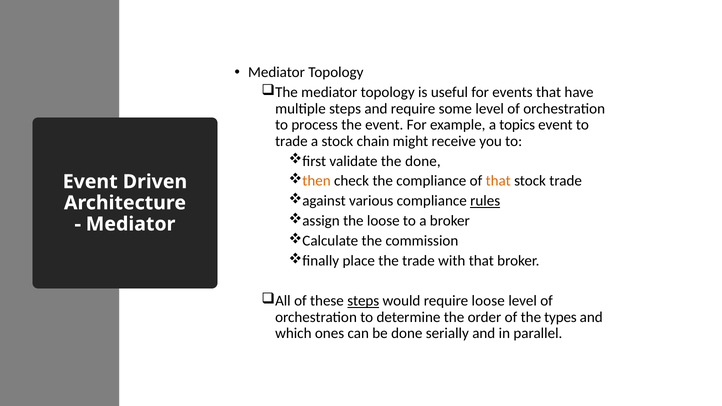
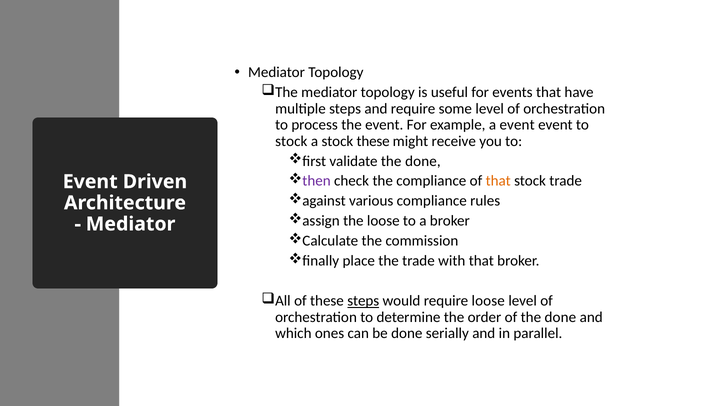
a topics: topics -> event (517, 125)
trade: trade -> stock (291, 141)
stock chain: chain -> these (373, 141)
then colour: orange -> purple (317, 181)
rules underline: present -> none (485, 201)
of the types: types -> done (560, 317)
